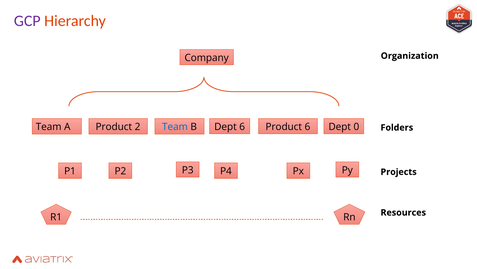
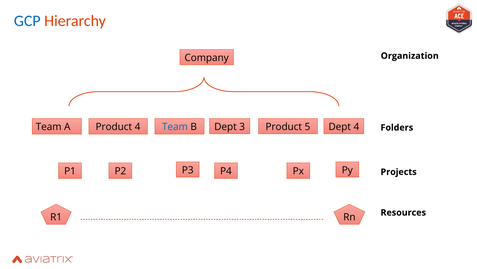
GCP colour: purple -> blue (27, 21)
Dept 6: 6 -> 3 (242, 126)
Product 6: 6 -> 5 (307, 126)
Dept 0: 0 -> 4 (356, 126)
Product 2: 2 -> 4 (138, 127)
